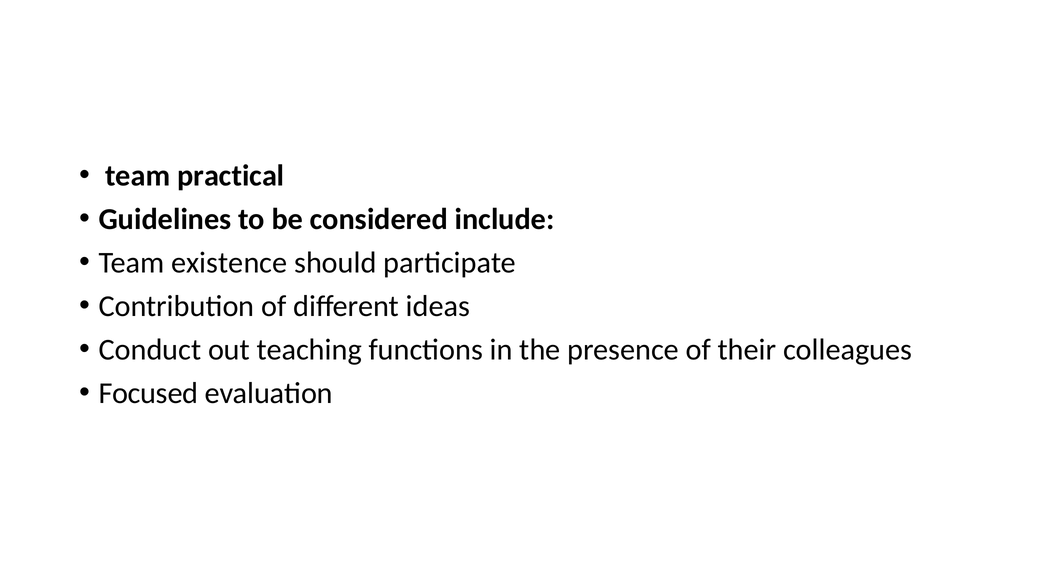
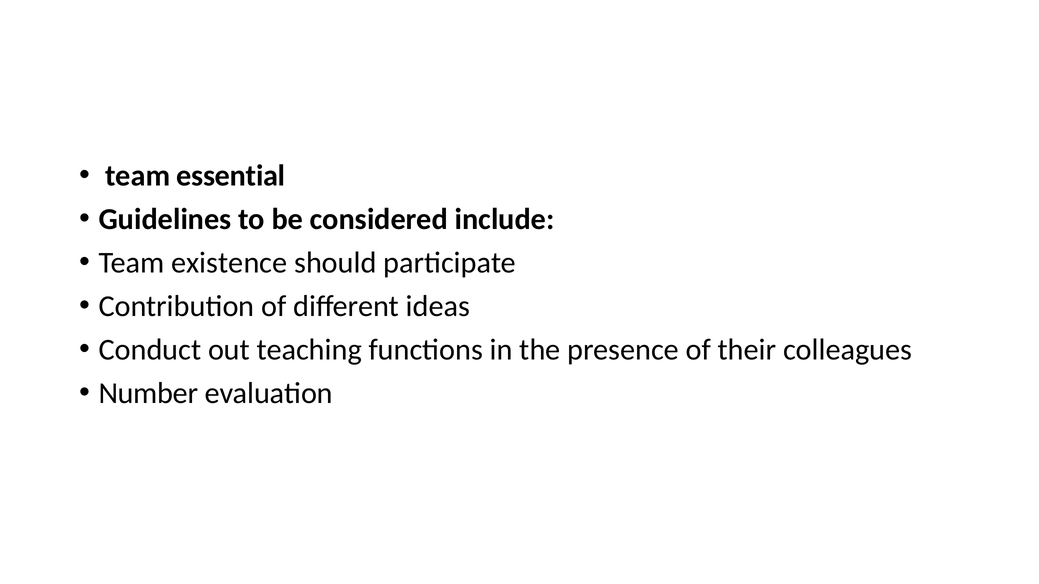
practical: practical -> essential (231, 176)
Focused: Focused -> Number (148, 393)
